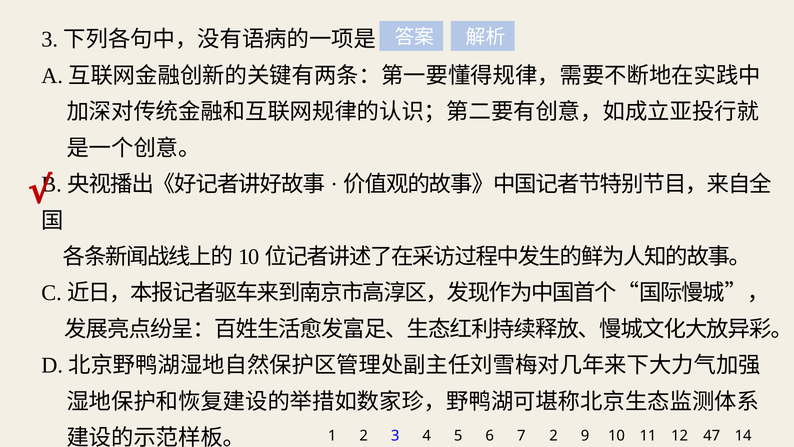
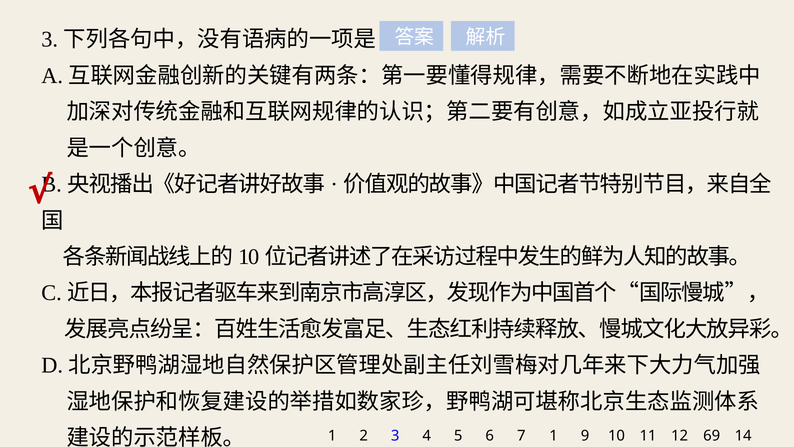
5 2: 2 -> 1 (554, 435)
47: 47 -> 69 (712, 435)
